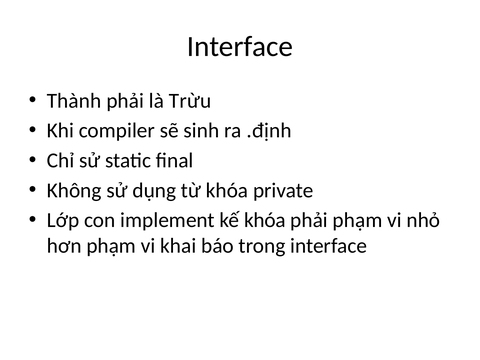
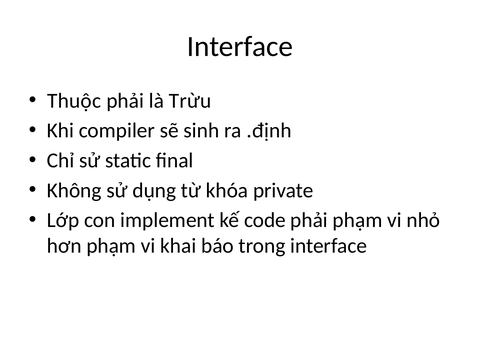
Thành: Thành -> Thuộc (74, 101)
kế khóa: khóa -> code (265, 220)
